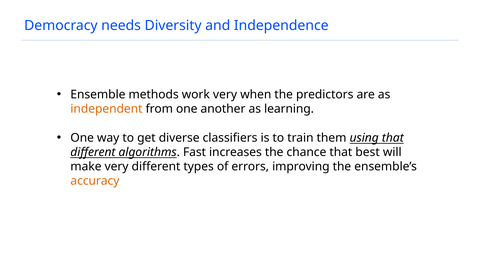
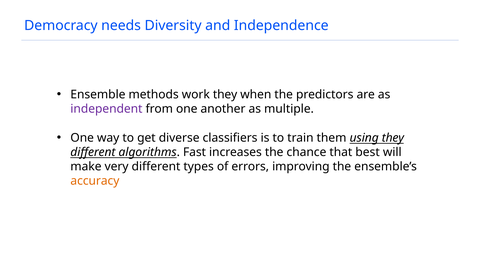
work very: very -> they (225, 95)
independent colour: orange -> purple (106, 109)
learning: learning -> multiple (289, 109)
using that: that -> they (393, 138)
